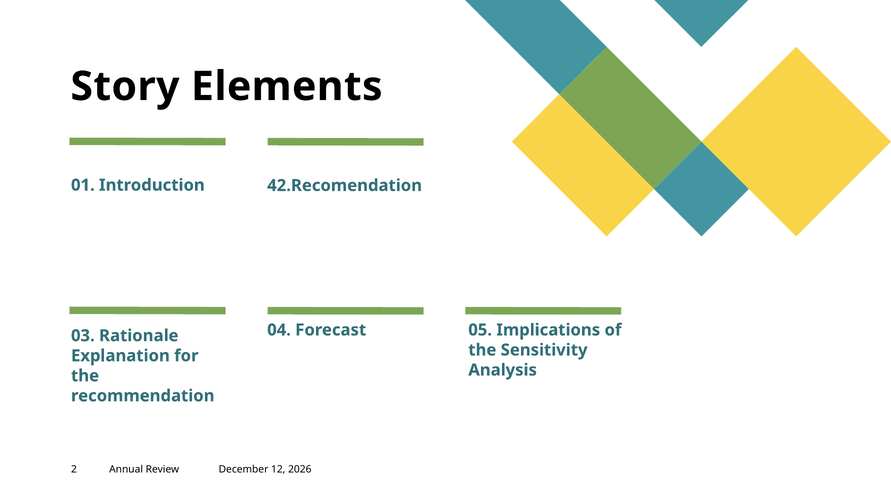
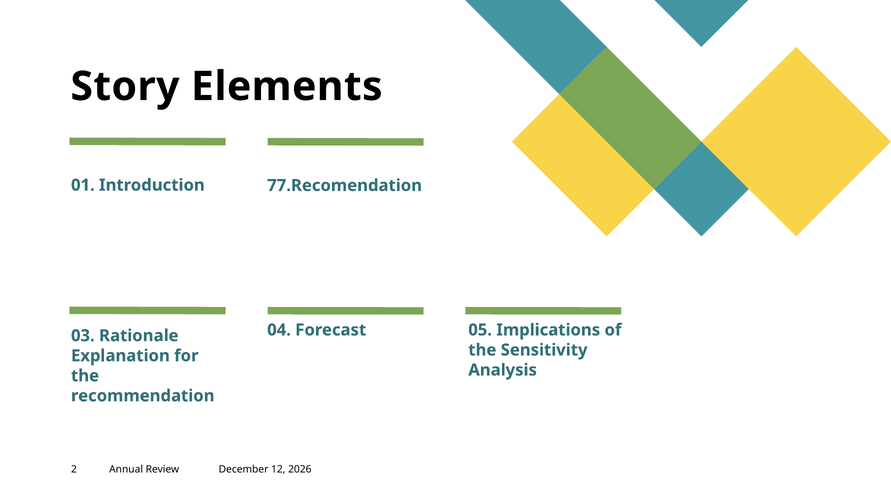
42.Recomendation: 42.Recomendation -> 77.Recomendation (345, 186)
